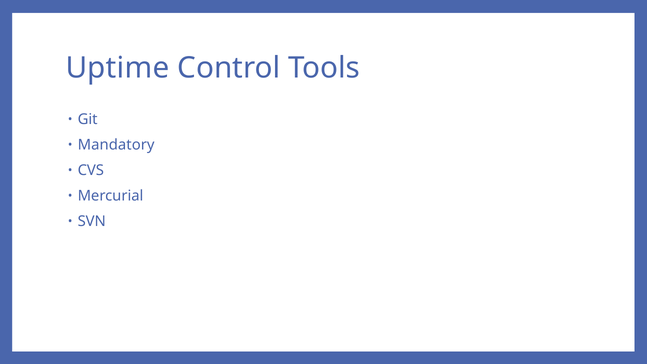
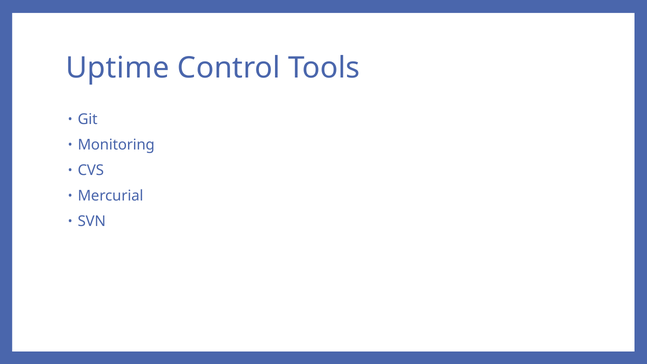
Mandatory: Mandatory -> Monitoring (116, 145)
